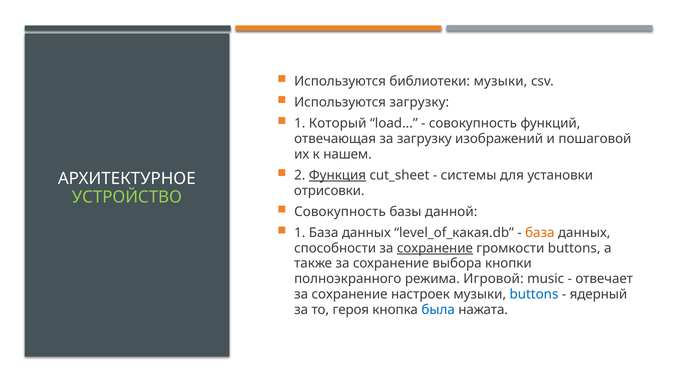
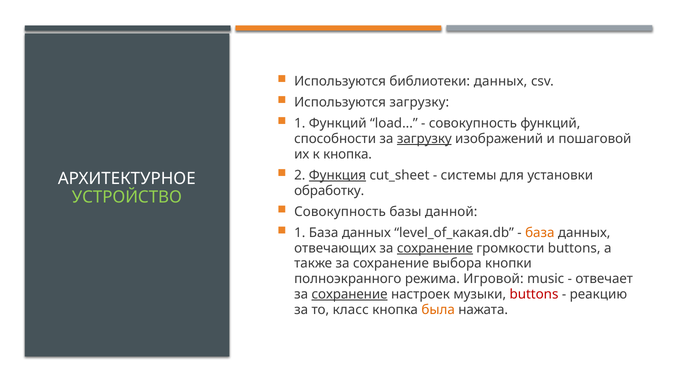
библиотеки музыки: музыки -> данных (501, 81)
1 Который: Который -> Функций (338, 123)
отвечающая: отвечающая -> способности (335, 139)
загрузку underline: none -> present (424, 139)
к нашем: нашем -> кнопка (348, 154)
отрисовки: отрисовки -> обработку (329, 191)
способности: способности -> отвечающих (335, 248)
сохранение underline: none -> present (350, 294)
buttons colour: blue -> red (534, 294)
ядерный: ядерный -> реакцию (598, 294)
героя: героя -> класс (351, 310)
была colour: blue -> orange (438, 310)
